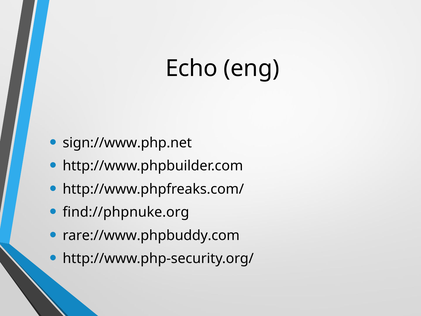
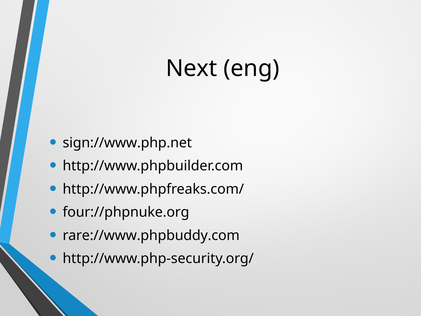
Echo: Echo -> Next (192, 68)
find://phpnuke.org: find://phpnuke.org -> four://phpnuke.org (126, 212)
